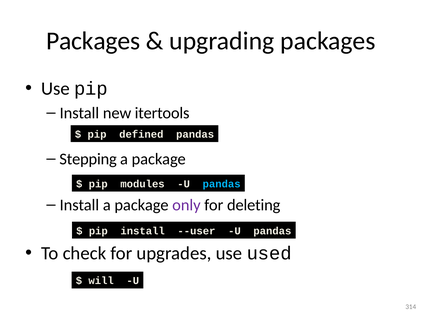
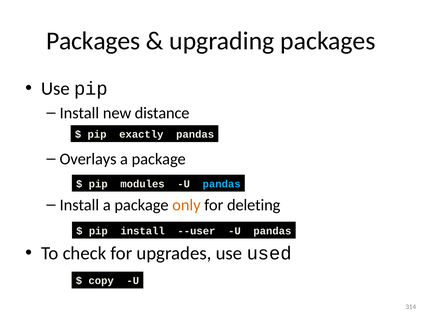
itertools: itertools -> distance (162, 113)
defined: defined -> exactly (141, 134)
Stepping: Stepping -> Overlays (88, 159)
only colour: purple -> orange (186, 205)
will: will -> copy (101, 280)
